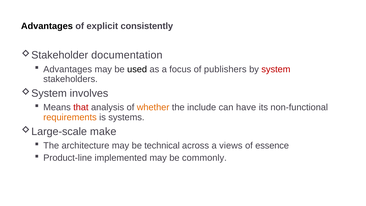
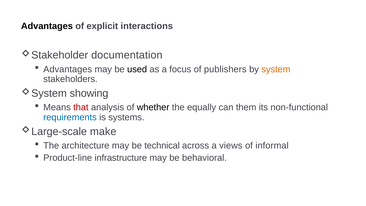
consistently: consistently -> interactions (147, 26)
system colour: red -> orange (276, 69)
involves: involves -> showing (89, 93)
whether colour: orange -> black (153, 107)
include: include -> equally (202, 107)
have: have -> them (246, 107)
requirements colour: orange -> blue (70, 117)
essence: essence -> informal (272, 146)
implemented: implemented -> infrastructure (121, 158)
commonly: commonly -> behavioral (204, 158)
